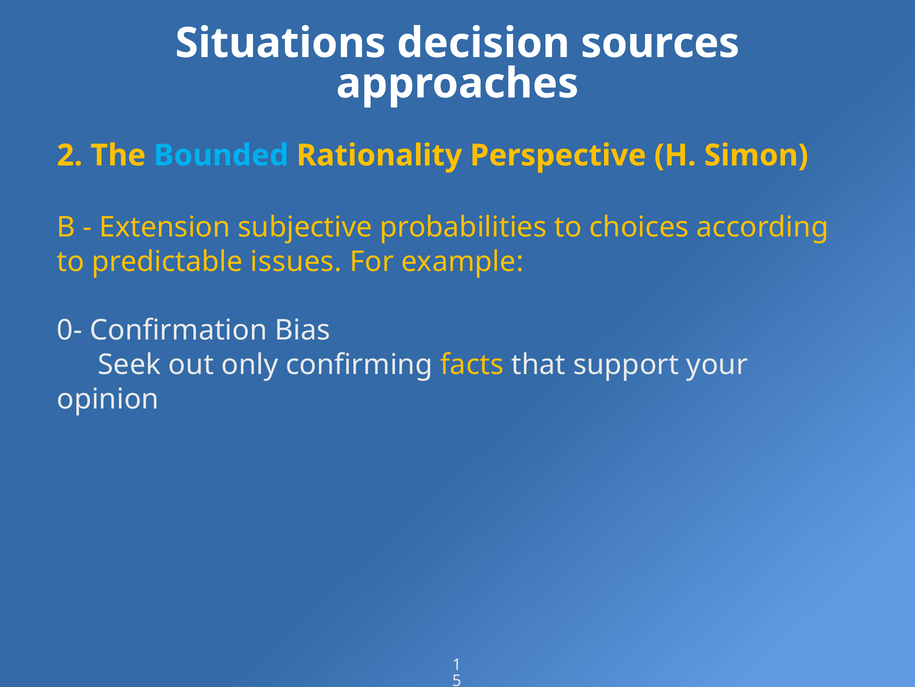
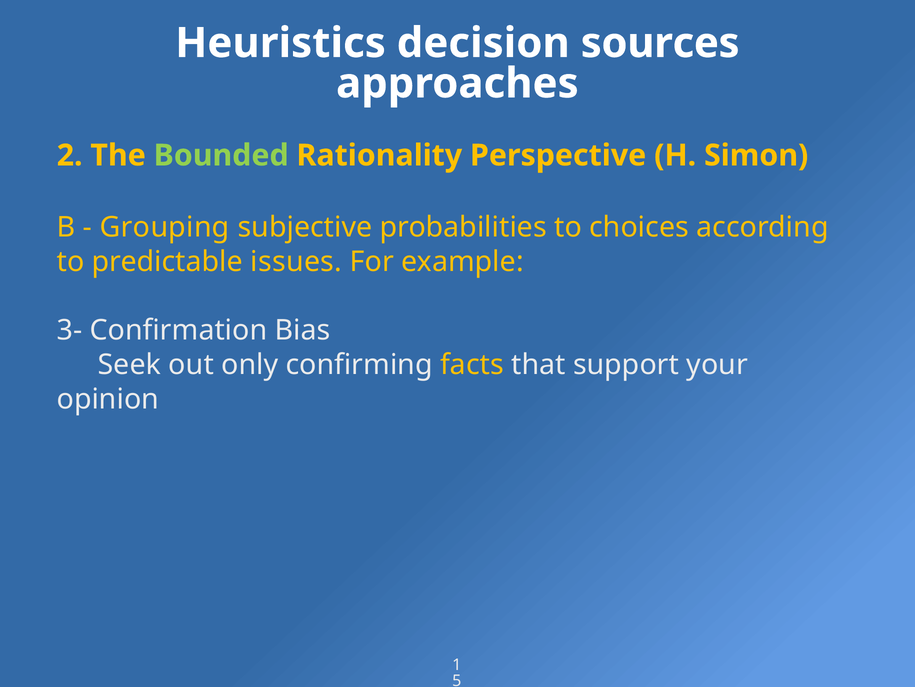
Situations: Situations -> Heuristics (280, 43)
Bounded colour: light blue -> light green (221, 155)
Extension: Extension -> Grouping (165, 227)
0-: 0- -> 3- (70, 330)
